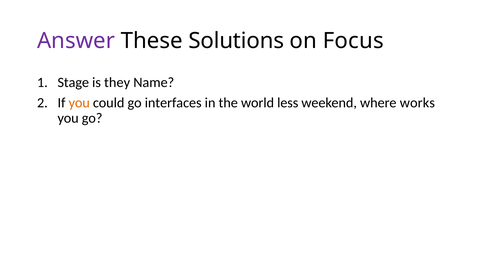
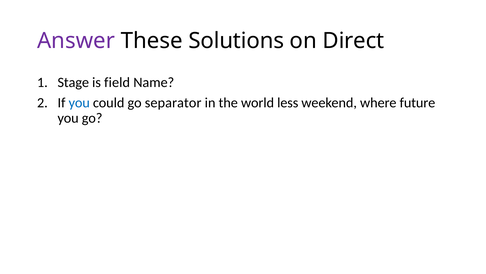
Focus: Focus -> Direct (353, 41)
they: they -> field (117, 82)
you colour: orange -> blue (79, 103)
interfaces: interfaces -> separator (173, 103)
works: works -> future (417, 103)
